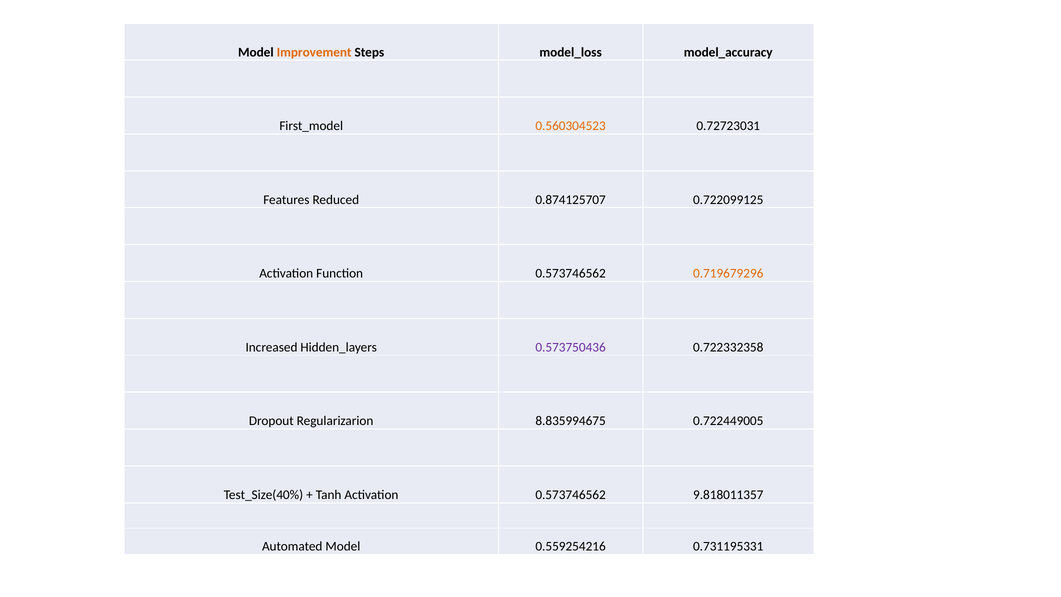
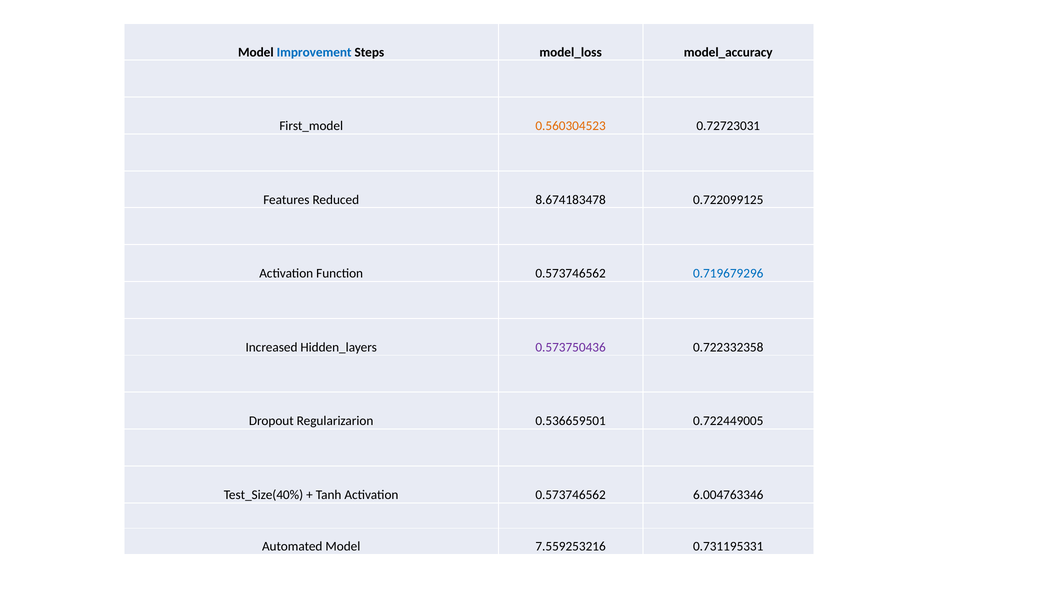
Improvement colour: orange -> blue (314, 52)
0.874125707: 0.874125707 -> 8.674183478 (571, 200)
0.719679296 colour: orange -> blue (728, 273)
8.835994675: 8.835994675 -> 0.536659501 (571, 421)
9.818011357: 9.818011357 -> 6.004763346 (728, 495)
0.559254216: 0.559254216 -> 7.559253216 (571, 546)
